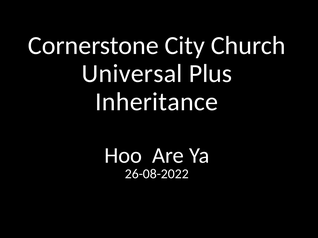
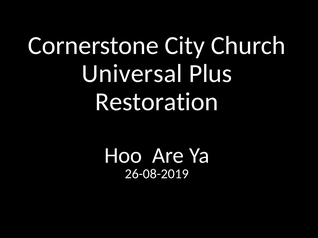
Inheritance: Inheritance -> Restoration (157, 102)
26-08-2022: 26-08-2022 -> 26-08-2019 (157, 174)
